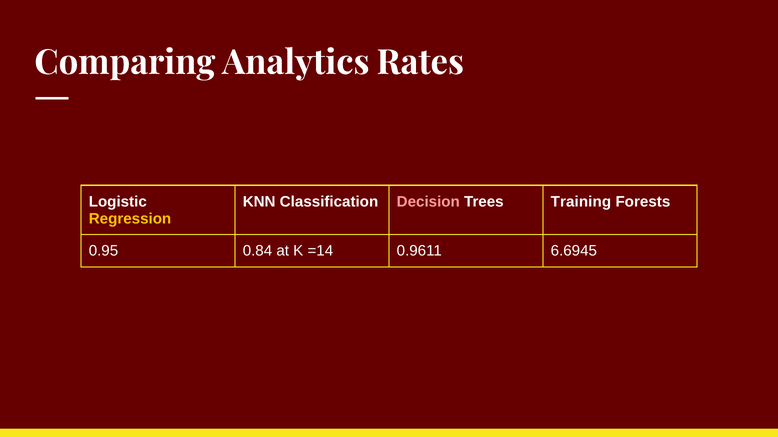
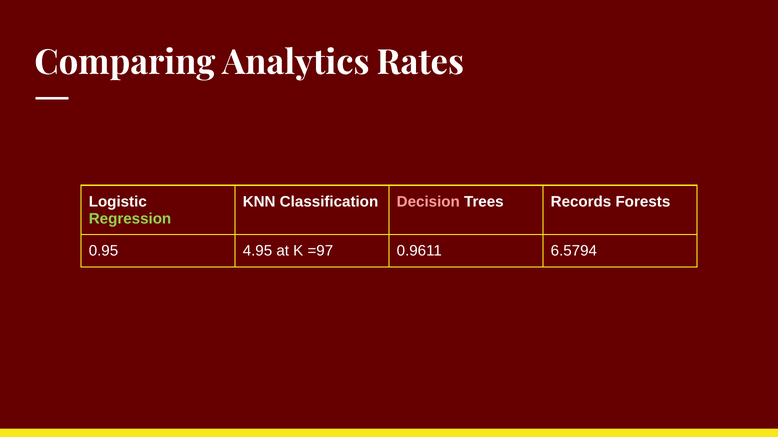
Training: Training -> Records (581, 202)
Regression colour: yellow -> light green (130, 219)
0.84: 0.84 -> 4.95 (257, 251)
=14: =14 -> =97 (320, 251)
6.6945: 6.6945 -> 6.5794 (574, 251)
